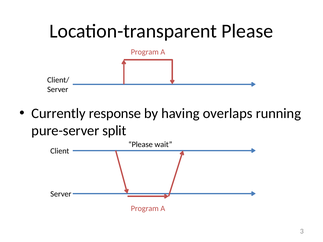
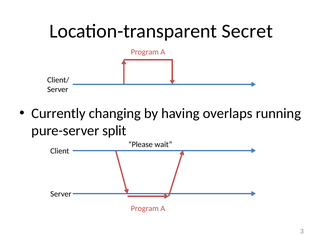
Location-transparent Please: Please -> Secret (247, 31)
response: response -> changing (115, 114)
